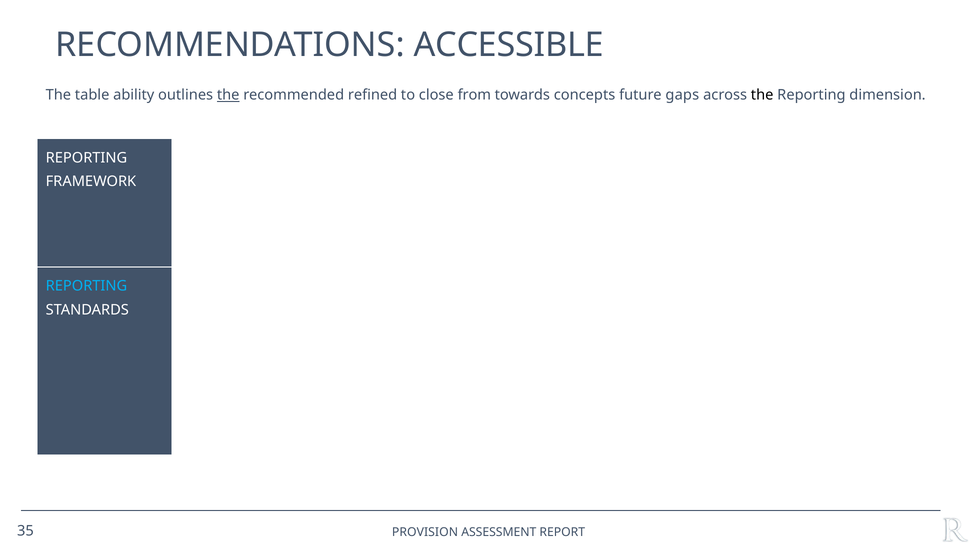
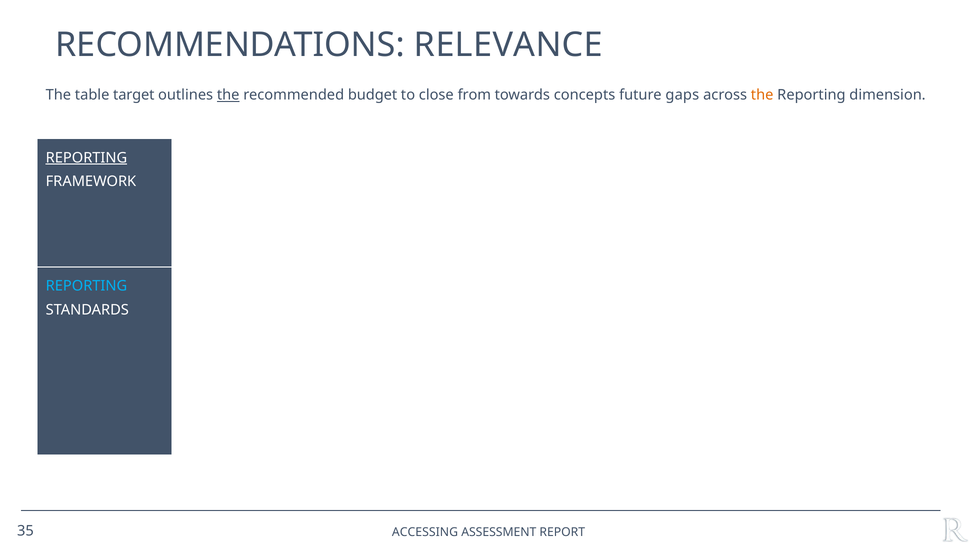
ACCESSIBLE: ACCESSIBLE -> RELEVANCE (508, 45)
ability: ability -> target (134, 95)
refined: refined -> budget (373, 95)
the colour: black -> orange (762, 95)
REPORTING underline: none -> present (86, 158)
PROVISION: PROVISION -> ACCESSING (425, 533)
